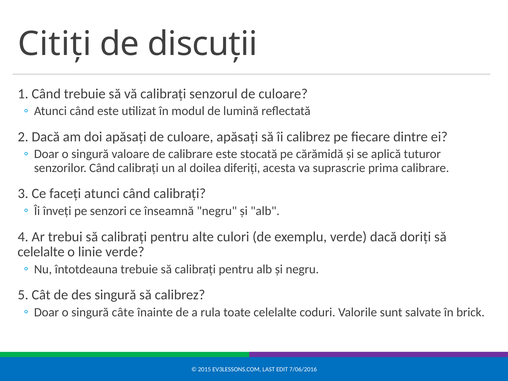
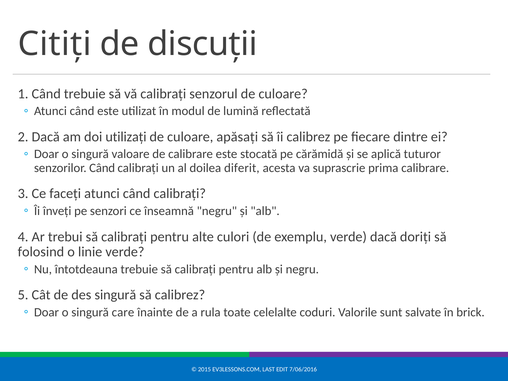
doi apăsați: apăsați -> utilizați (126, 137)
diferiți: diferiți -> diferit (242, 168)
celelalte: celelalte -> folosind (41, 252)
câte: câte -> care (123, 312)
